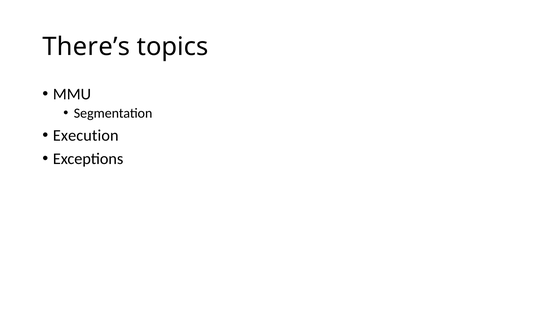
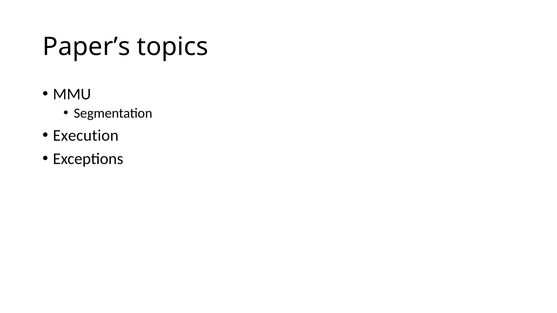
There’s: There’s -> Paper’s (86, 47)
